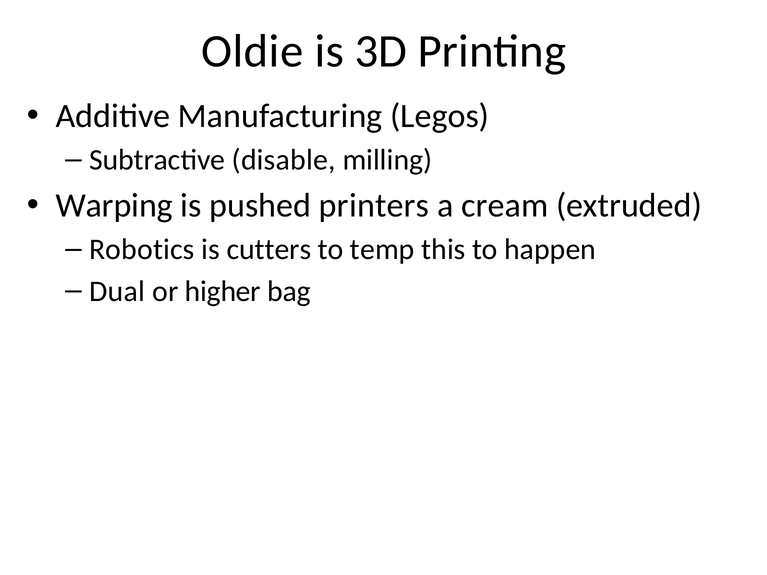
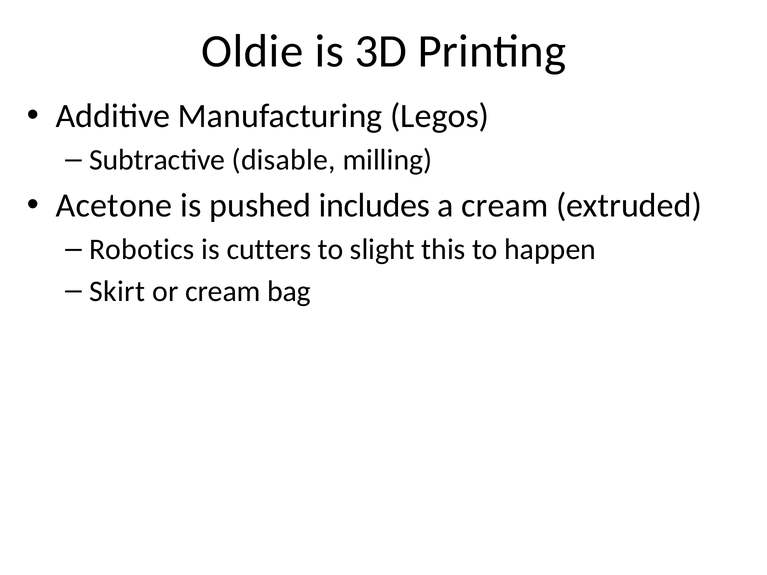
Warping: Warping -> Acetone (114, 206)
printers: printers -> includes (374, 206)
temp: temp -> slight (382, 250)
Dual: Dual -> Skirt (117, 291)
or higher: higher -> cream (223, 291)
